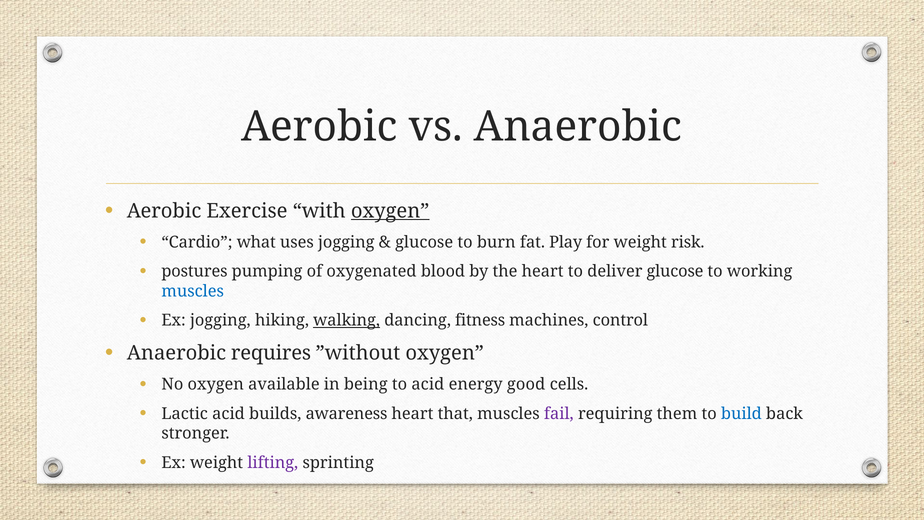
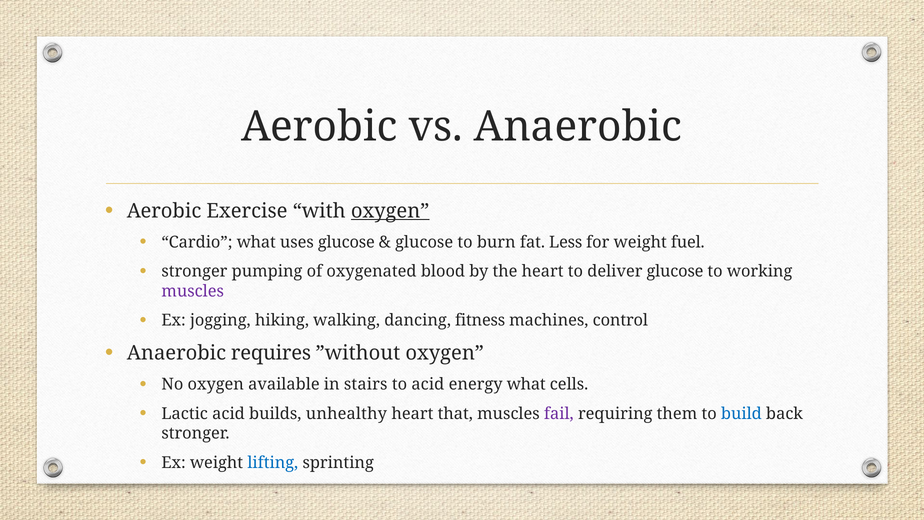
uses jogging: jogging -> glucose (346, 242)
Play: Play -> Less (566, 242)
risk: risk -> fuel (688, 242)
postures: postures -> stronger (194, 271)
muscles colour: blue -> purple (193, 291)
walking underline: present -> none (347, 320)
being: being -> stairs (366, 384)
energy good: good -> what (526, 384)
awareness: awareness -> unhealthy (346, 414)
lifting colour: purple -> blue (273, 462)
